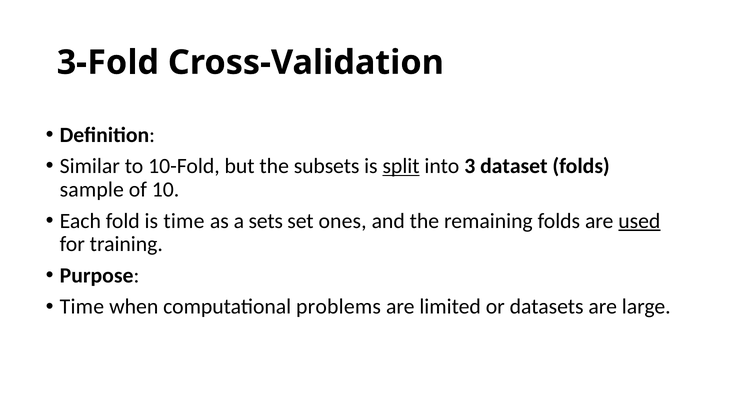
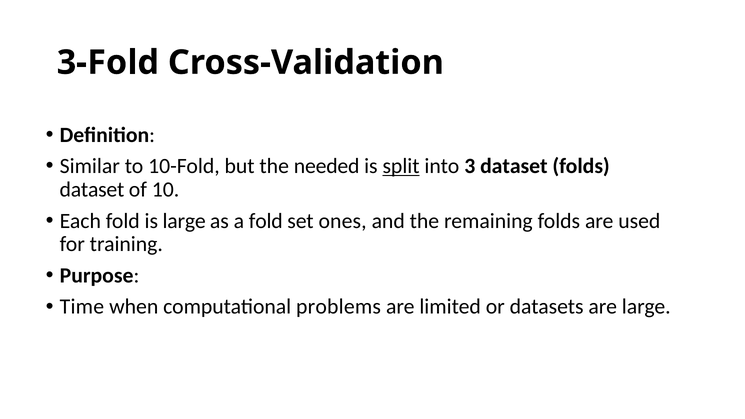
subsets: subsets -> needed (327, 166)
sample: sample -> dataset (92, 190)
is time: time -> large (184, 221)
a sets: sets -> fold (266, 221)
used underline: present -> none (639, 221)
